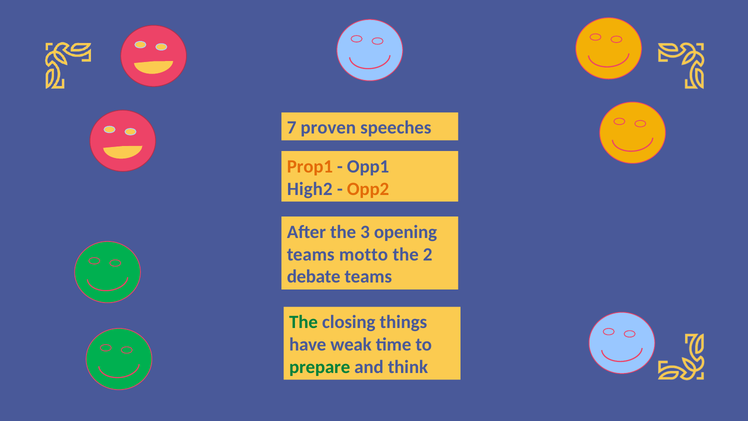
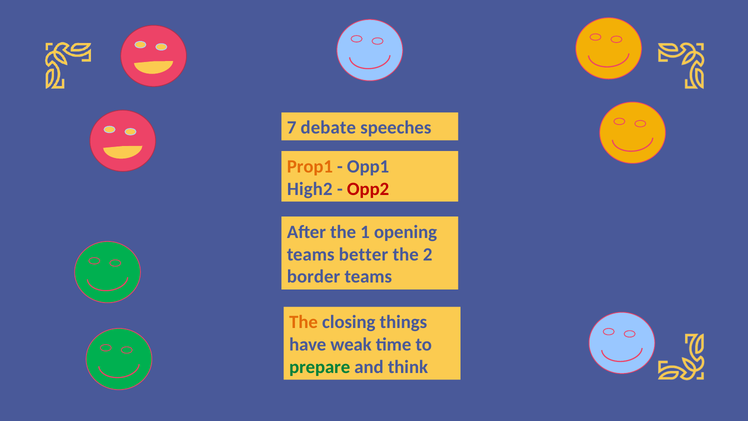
proven: proven -> debate (328, 128)
Opp2 colour: orange -> red (368, 189)
3: 3 -> 1 (365, 232)
motto: motto -> better (364, 254)
debate: debate -> border (314, 277)
The colour: green -> orange (304, 322)
